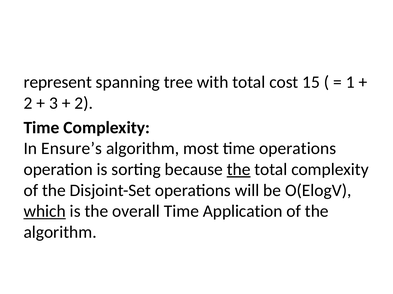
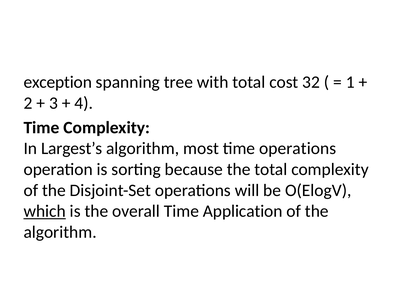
represent: represent -> exception (58, 82)
15: 15 -> 32 (311, 82)
2: 2 -> 4 (84, 103)
Ensure’s: Ensure’s -> Largest’s (72, 149)
the underline: present -> none (239, 170)
